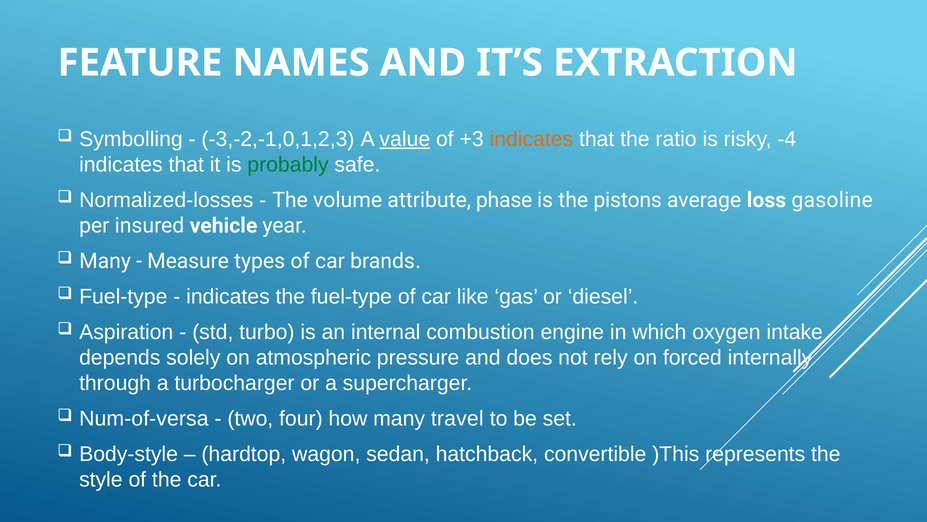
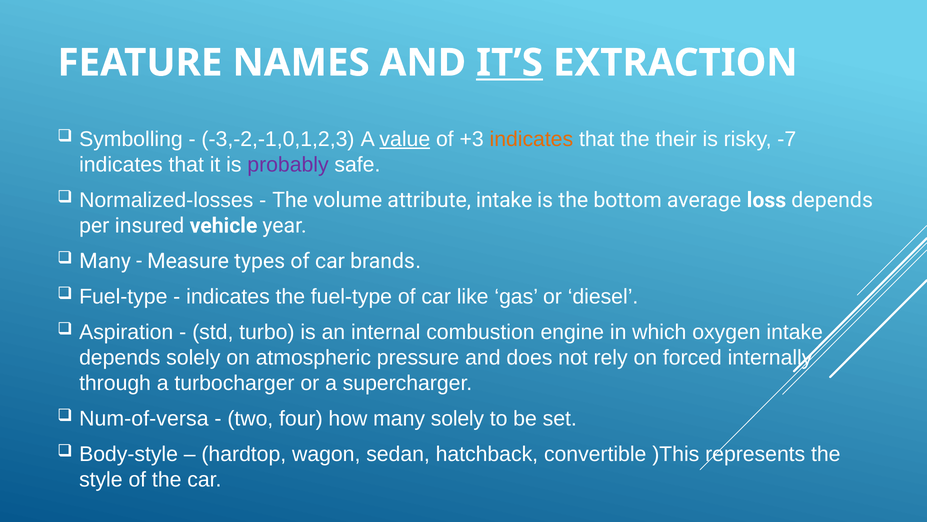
IT’S underline: none -> present (509, 63)
ratio: ratio -> their (676, 139)
-4: -4 -> -7 (787, 139)
probably colour: green -> purple (288, 164)
attribute phase: phase -> intake (504, 200)
pistons: pistons -> bottom (628, 200)
loss gasoline: gasoline -> depends (832, 200)
many travel: travel -> solely (457, 418)
